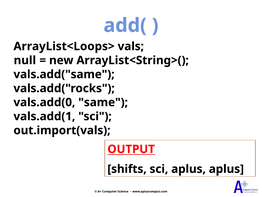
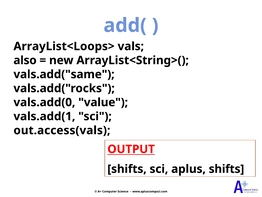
null: null -> also (25, 60)
same: same -> value (103, 102)
out.import(vals: out.import(vals -> out.access(vals (62, 130)
aplus aplus: aplus -> shifts (226, 169)
